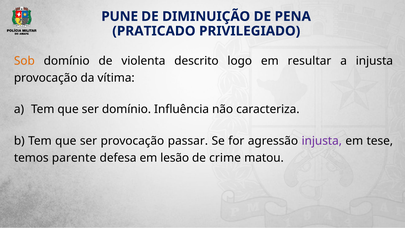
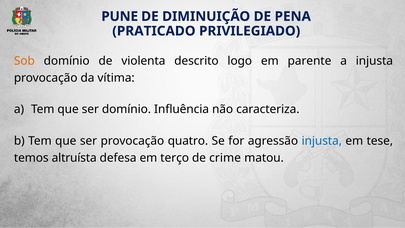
resultar: resultar -> parente (309, 61)
passar: passar -> quatro (188, 141)
injusta colour: purple -> blue (322, 141)
parente: parente -> altruísta (74, 158)
lesão: lesão -> terço (175, 158)
